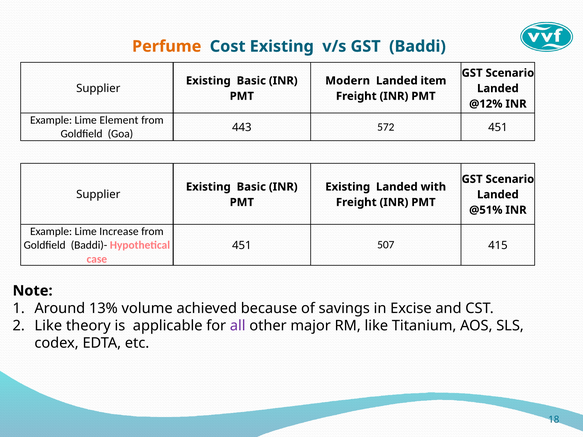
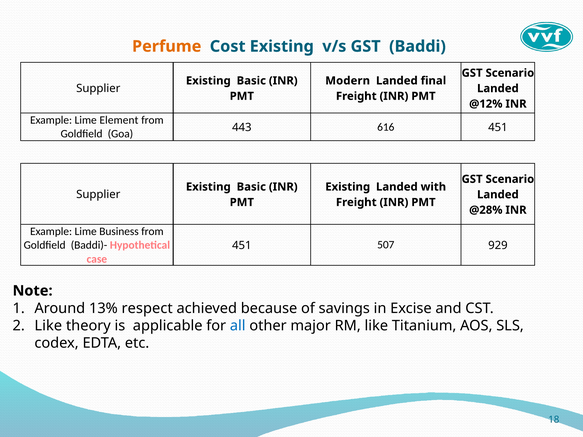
item: item -> final (433, 81)
572: 572 -> 616 (386, 127)
@51%: @51% -> @28% (486, 210)
Increase: Increase -> Business (119, 232)
415: 415 -> 929 (498, 246)
volume: volume -> respect (147, 308)
all colour: purple -> blue (238, 326)
